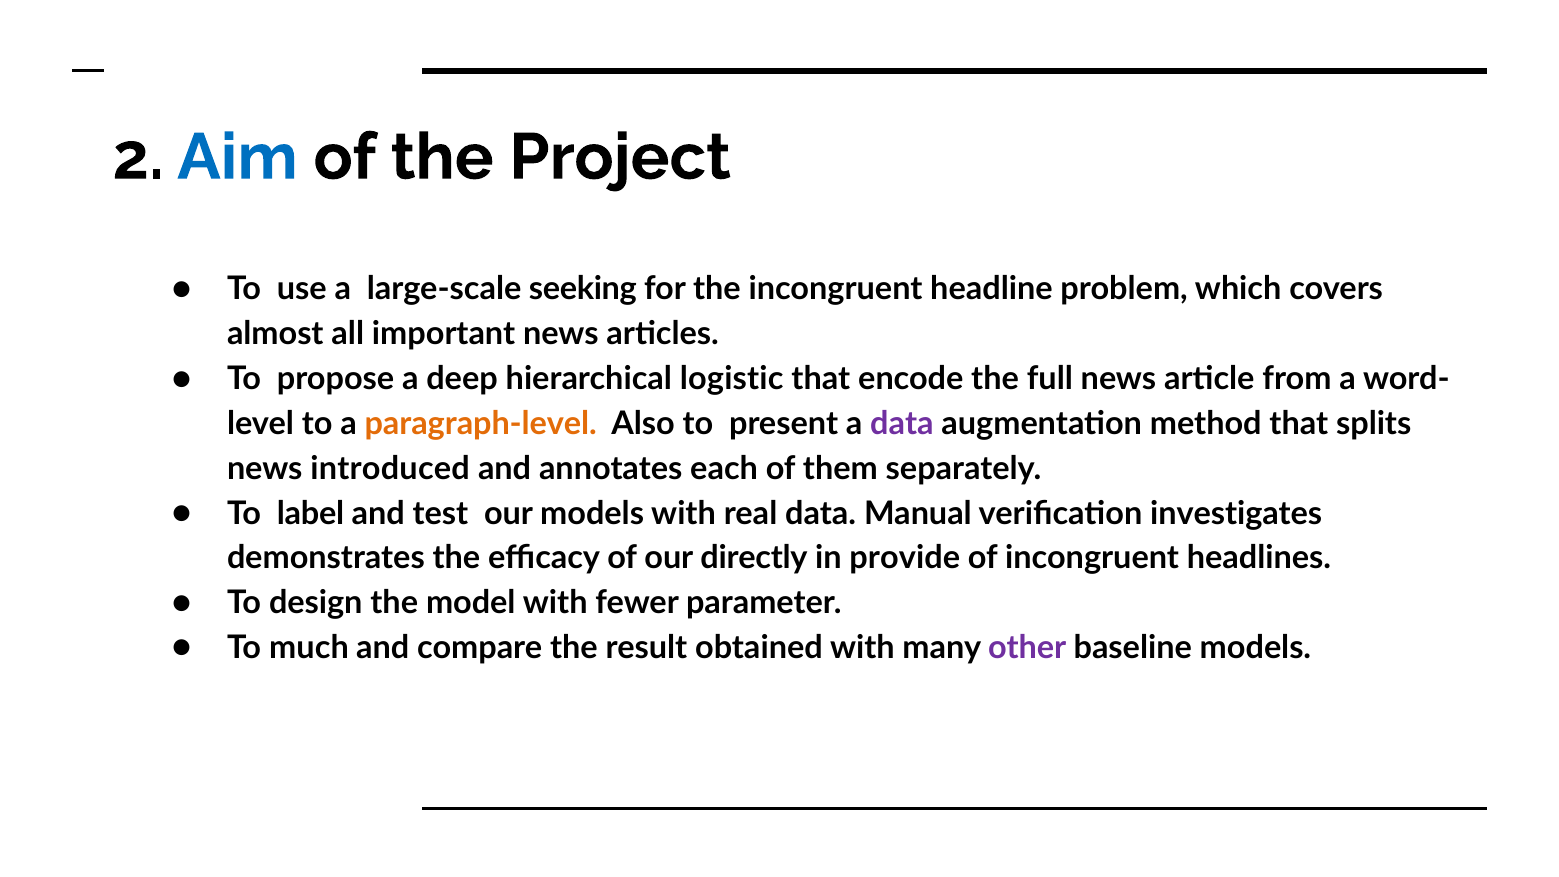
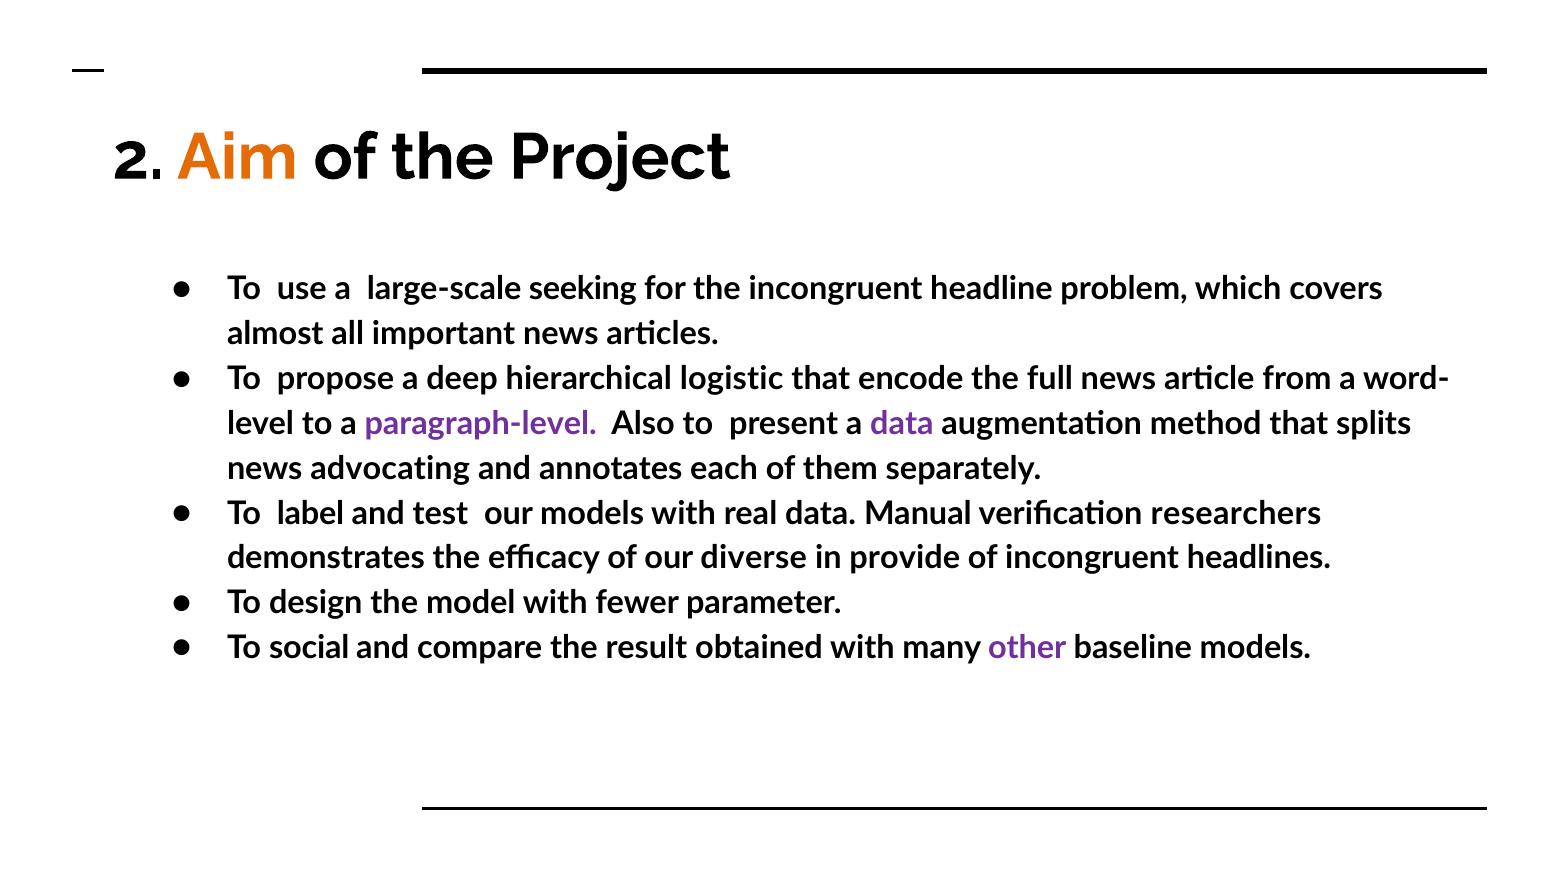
Aim colour: blue -> orange (237, 157)
paragraph-level colour: orange -> purple (481, 424)
introduced: introduced -> advocating (390, 468)
investigates: investigates -> researchers (1236, 513)
directly: directly -> diverse (754, 558)
much: much -> social (309, 648)
